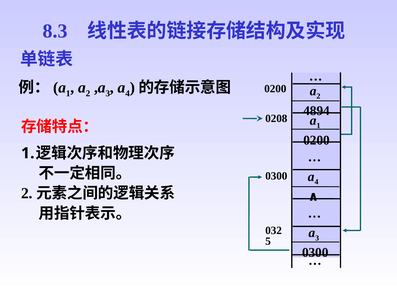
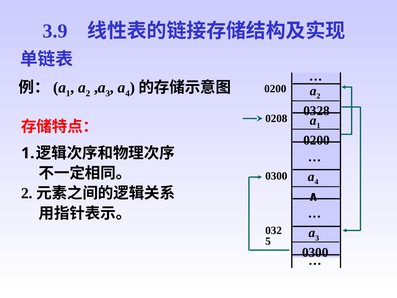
8.3: 8.3 -> 3.9 (55, 31)
4894: 4894 -> 0328 (317, 111)
